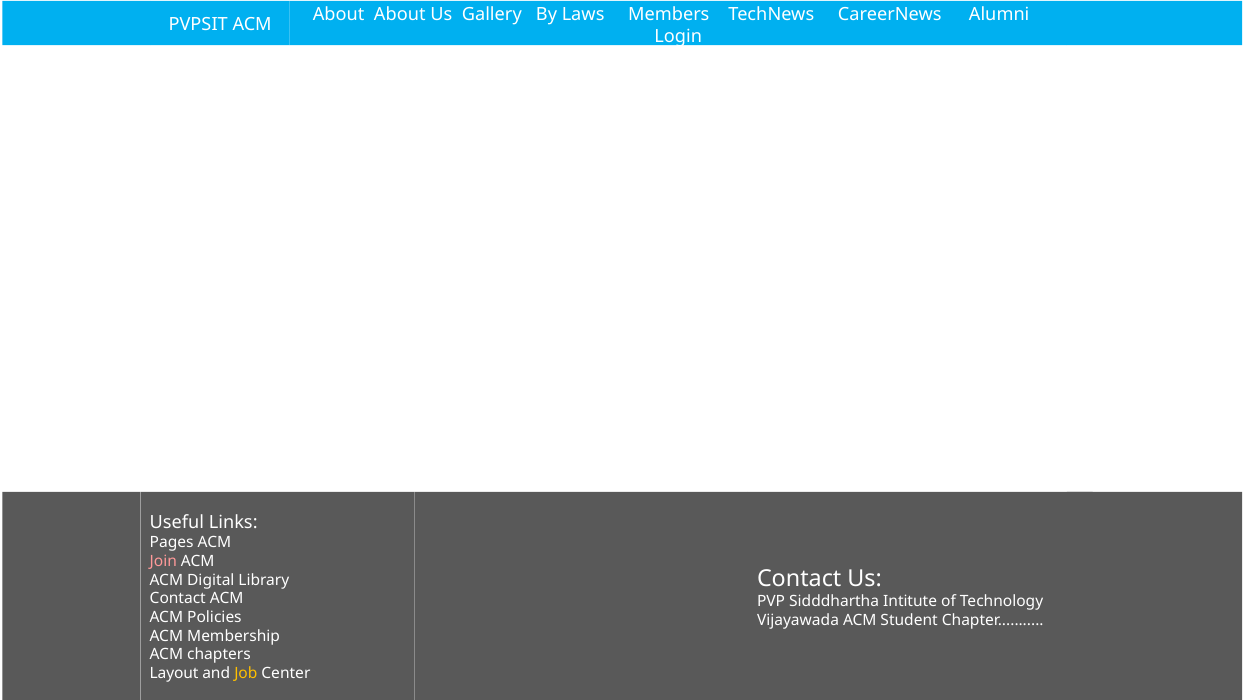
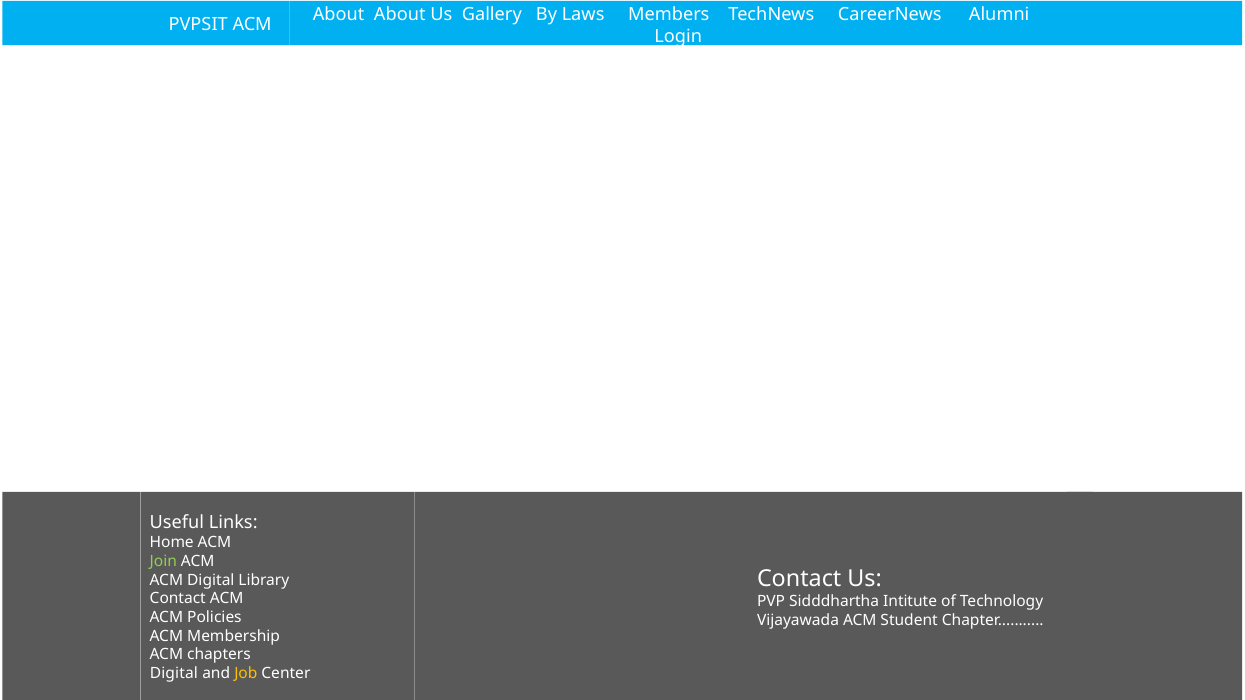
Pages: Pages -> Home (172, 543)
Join colour: pink -> light green (163, 562)
Layout: Layout -> Digital (174, 674)
